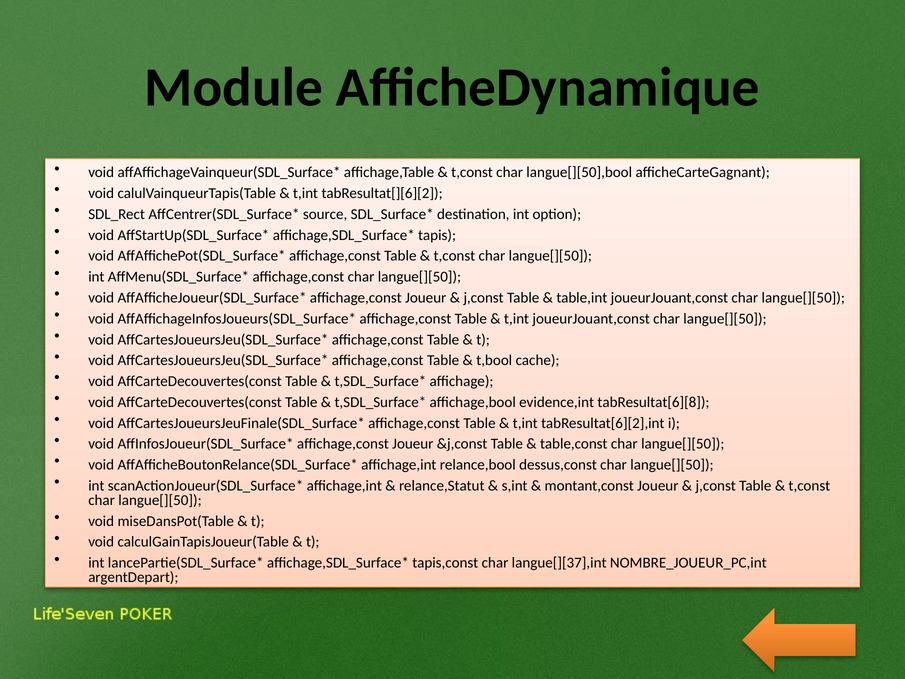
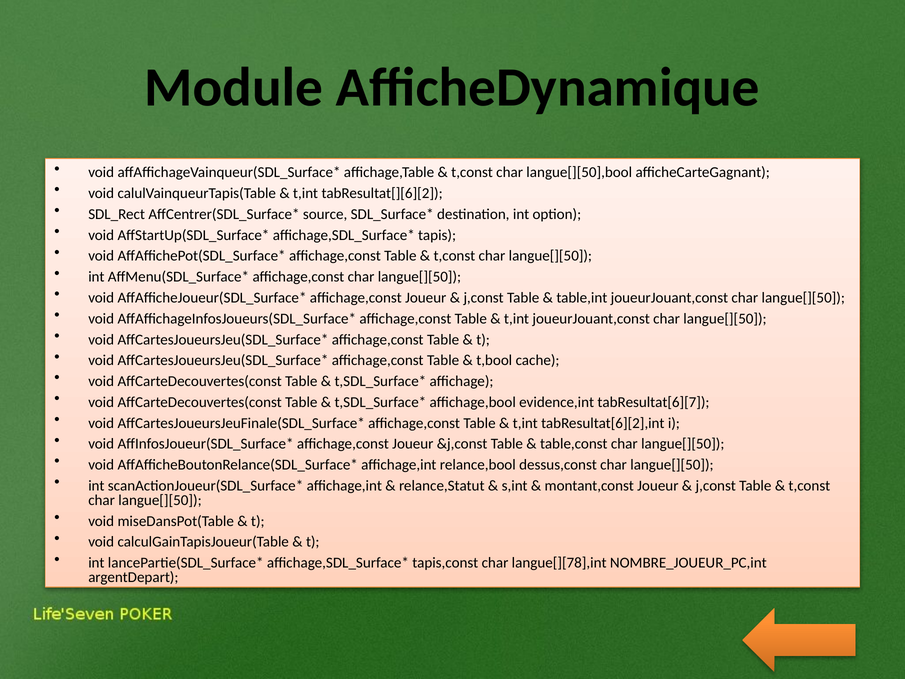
tabResultat[6][8: tabResultat[6][8 -> tabResultat[6][7 (653, 402)
langue[][37],int: langue[][37],int -> langue[][78],int (559, 563)
